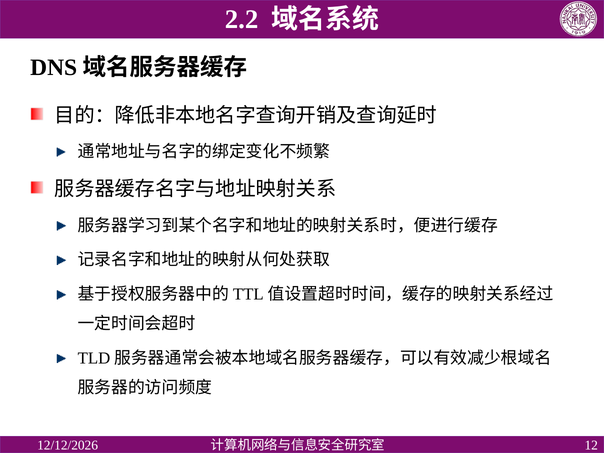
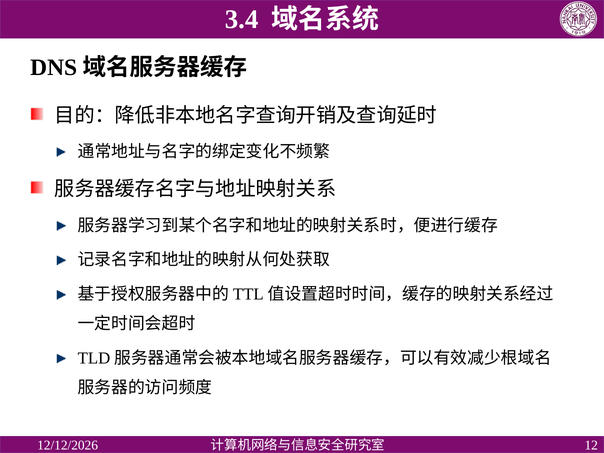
2.2: 2.2 -> 3.4 (242, 20)
